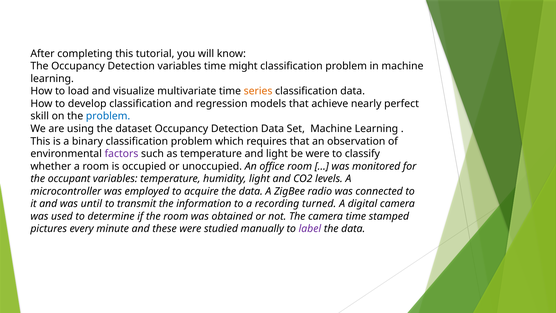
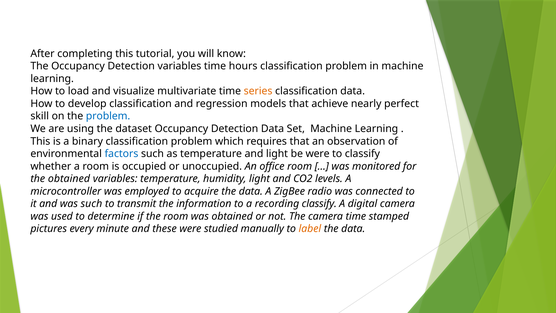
might: might -> hours (243, 66)
factors colour: purple -> blue (121, 154)
the occupant: occupant -> obtained (69, 179)
was until: until -> such (91, 204)
recording turned: turned -> classify (319, 204)
label colour: purple -> orange (310, 229)
